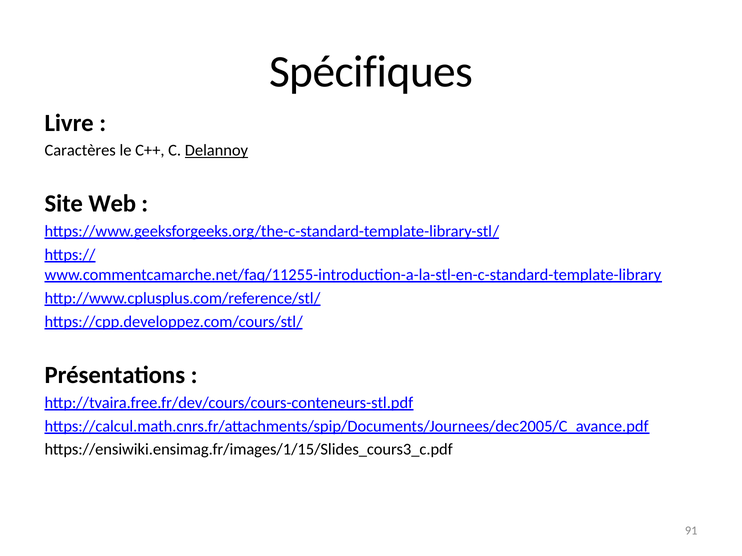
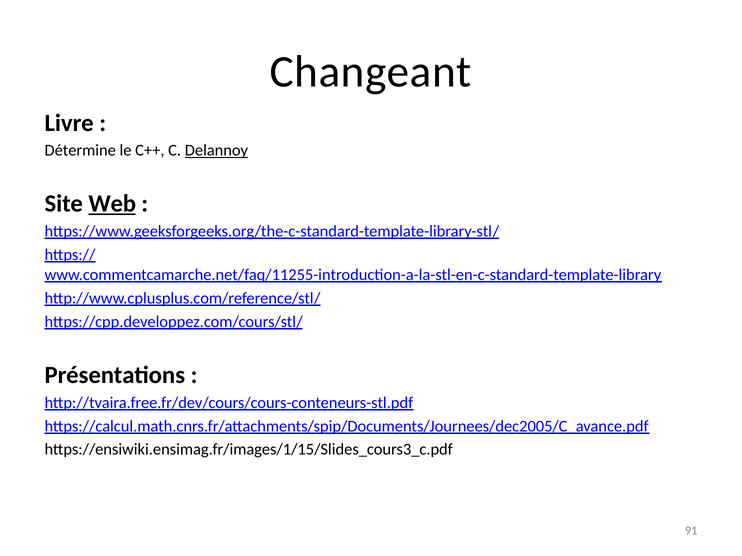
Spécifiques: Spécifiques -> Changeant (371, 72)
Caractères: Caractères -> Détermine (80, 151)
Web underline: none -> present (112, 204)
